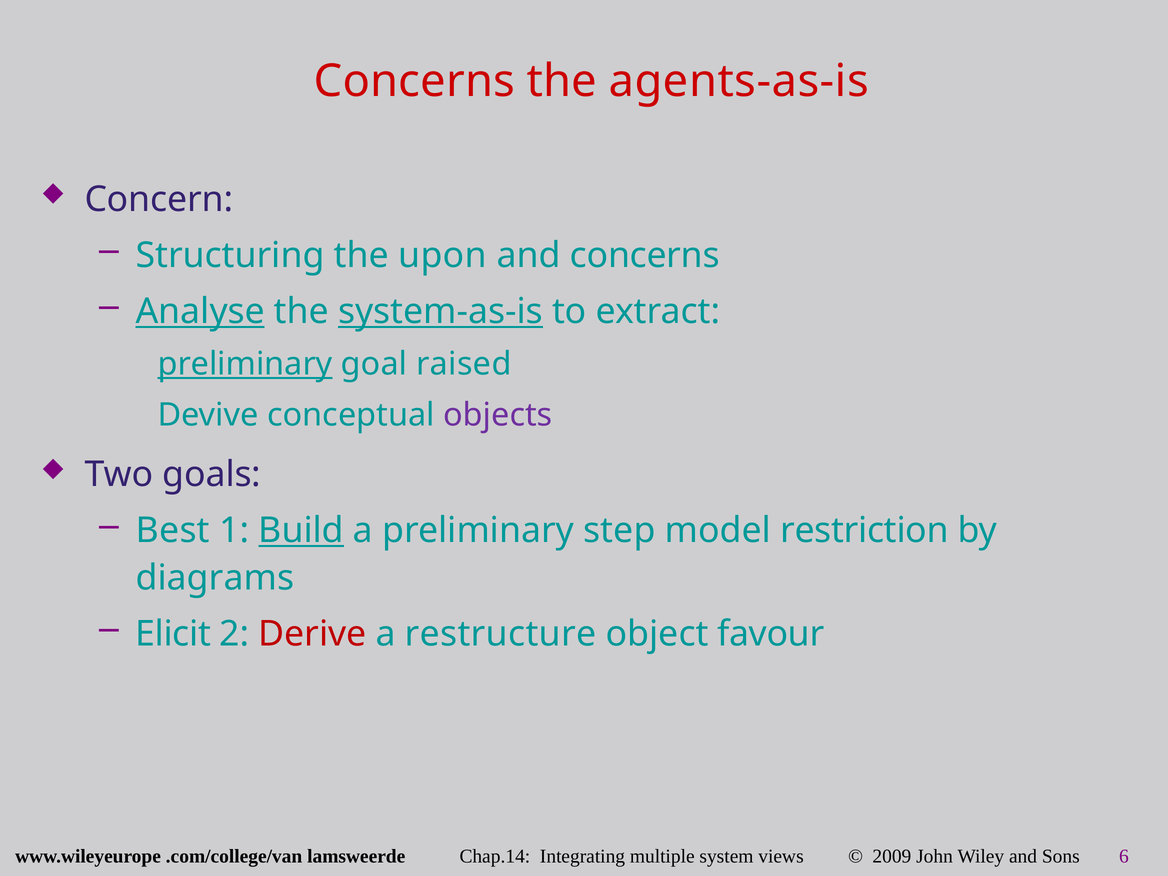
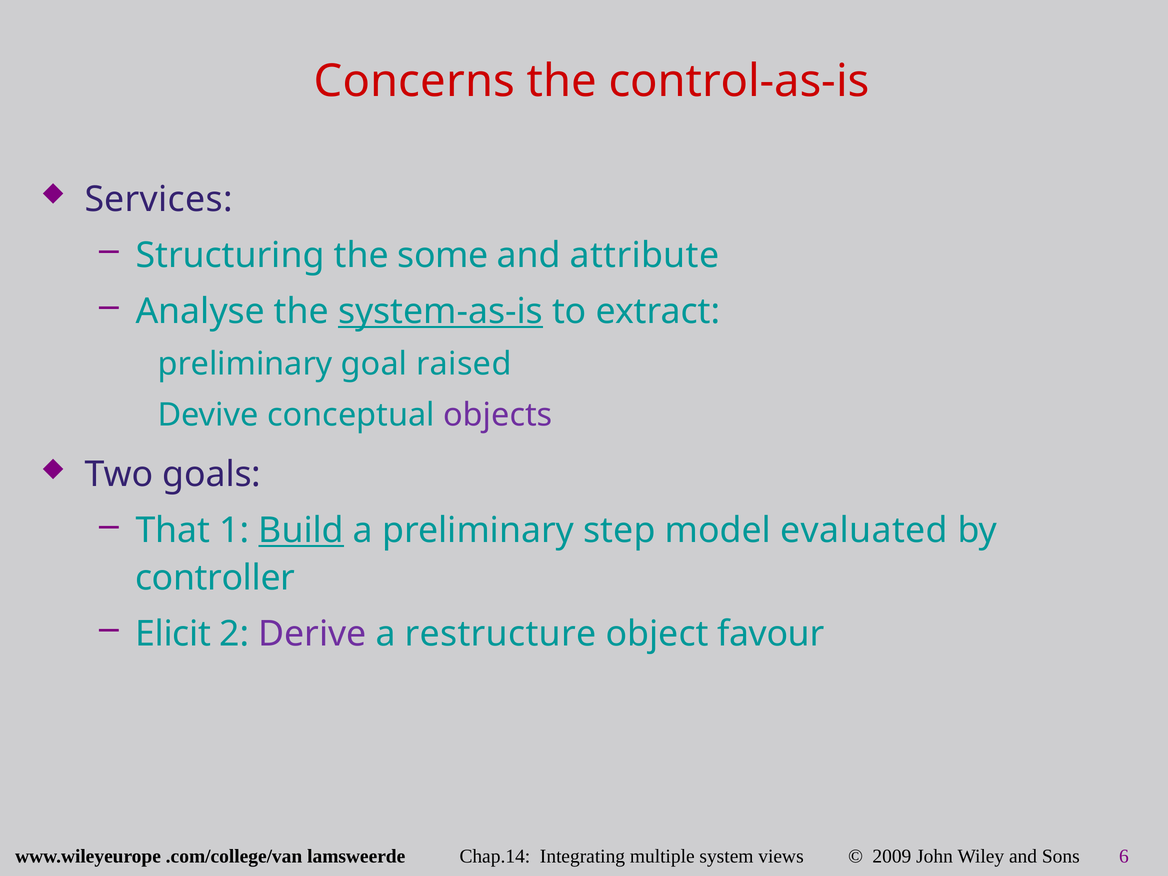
agents-as-is: agents-as-is -> control-as-is (739, 81)
Concern: Concern -> Services (159, 200)
upon: upon -> some (443, 256)
and concerns: concerns -> attribute (645, 256)
Analyse underline: present -> none (200, 312)
preliminary underline: present -> none (245, 364)
Best: Best -> That (173, 531)
restriction: restriction -> evaluated (864, 531)
diagrams: diagrams -> controller (215, 578)
Derive colour: red -> purple (312, 634)
